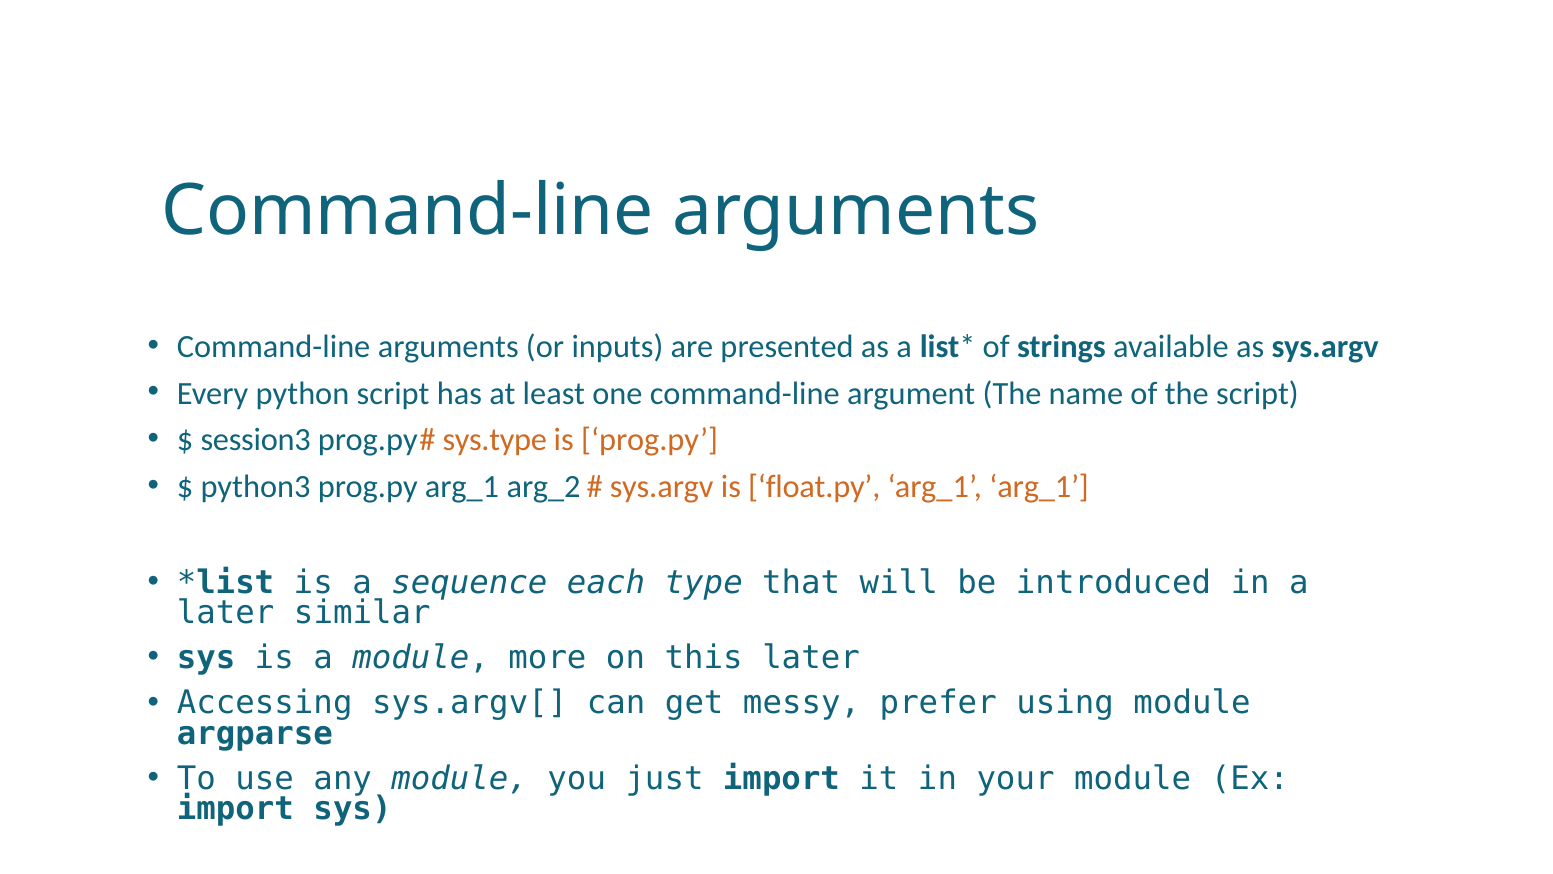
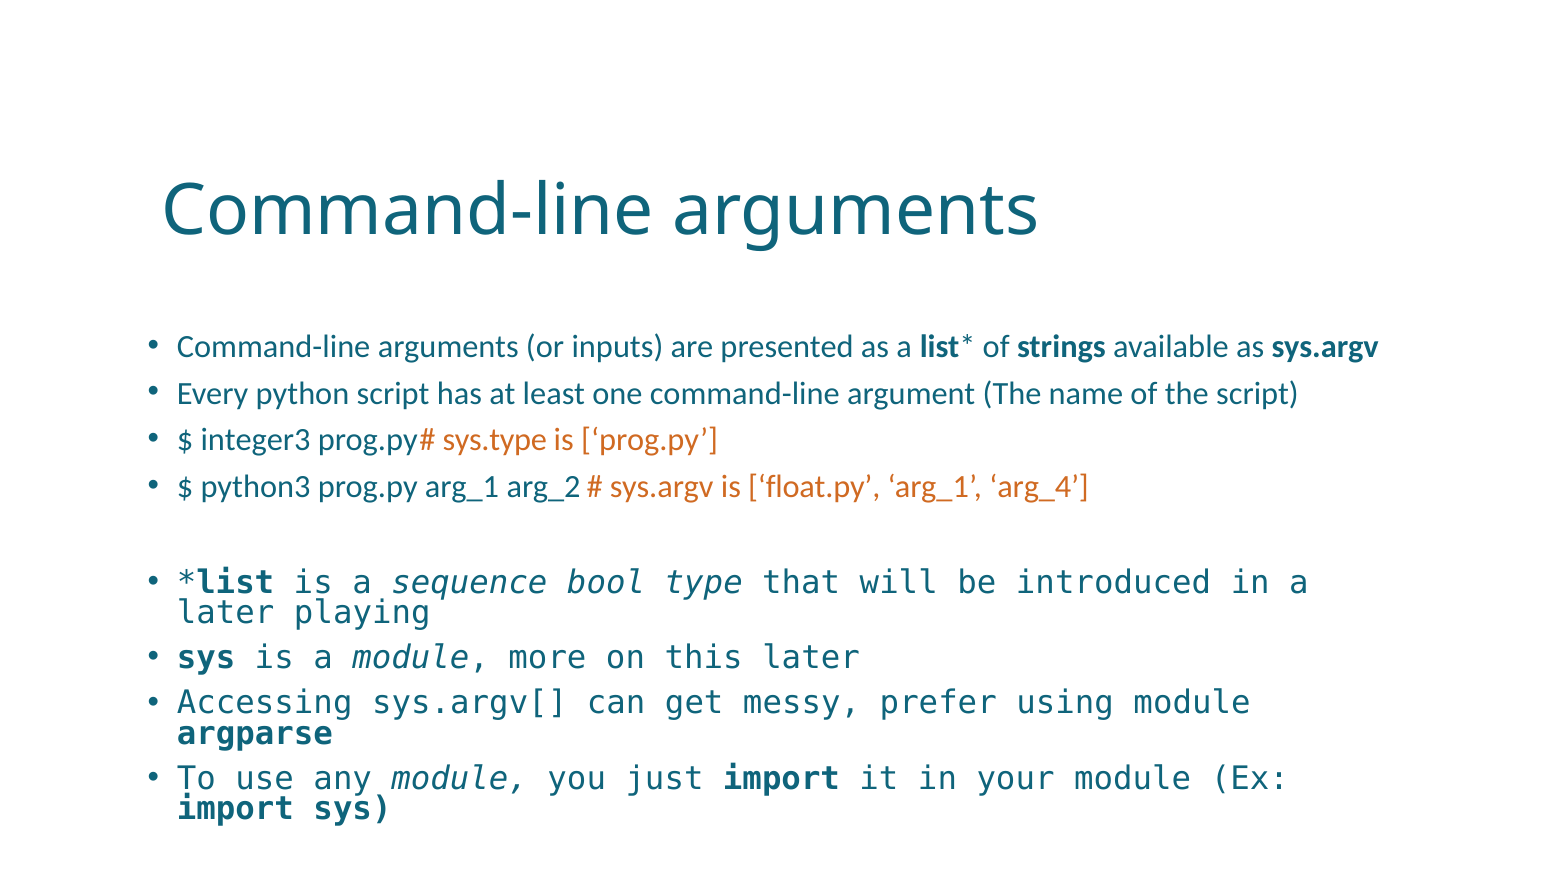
session3: session3 -> integer3 (256, 440)
arg_1 arg_1: arg_1 -> arg_4 (1039, 487)
each: each -> bool (606, 582)
similar: similar -> playing (362, 613)
